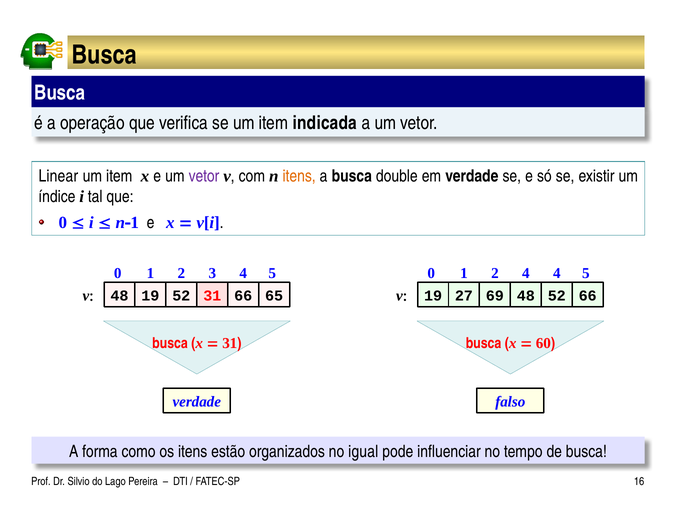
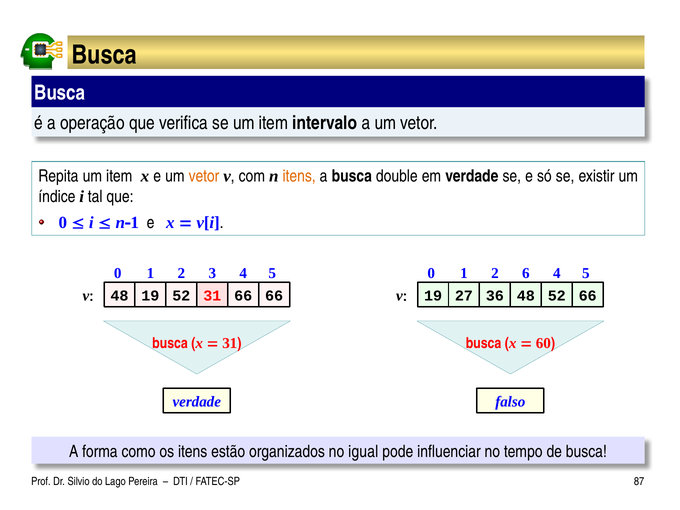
indicada: indicada -> intervalo (325, 123)
Linear: Linear -> Repita (58, 176)
vetor colour: purple -> orange (204, 176)
2 4: 4 -> 6 (526, 273)
66 65: 65 -> 66 (274, 296)
69: 69 -> 36 (495, 296)
16: 16 -> 87 (639, 481)
